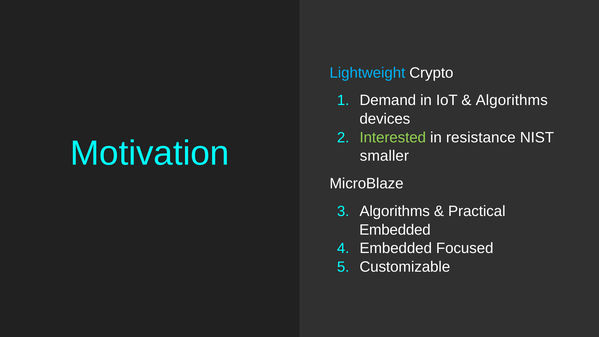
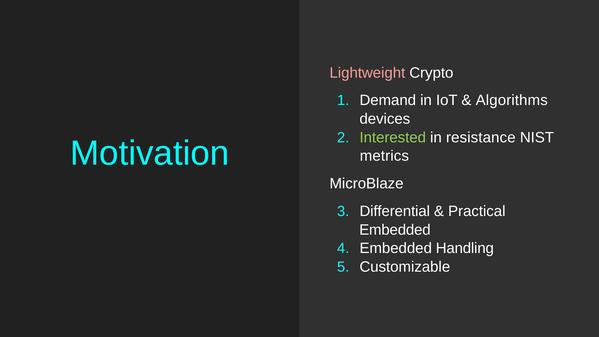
Lightweight colour: light blue -> pink (367, 73)
smaller: smaller -> metrics (384, 156)
Algorithms: Algorithms -> Differential (395, 211)
Focused: Focused -> Handling (465, 248)
